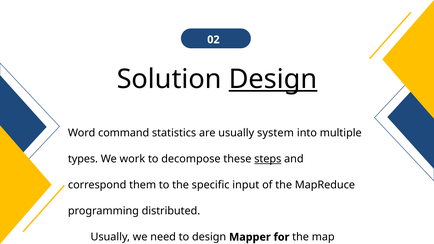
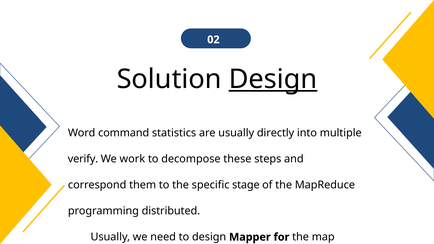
system: system -> directly (276, 133)
types: types -> verify (83, 159)
steps underline: present -> none (268, 159)
input: input -> stage (246, 185)
